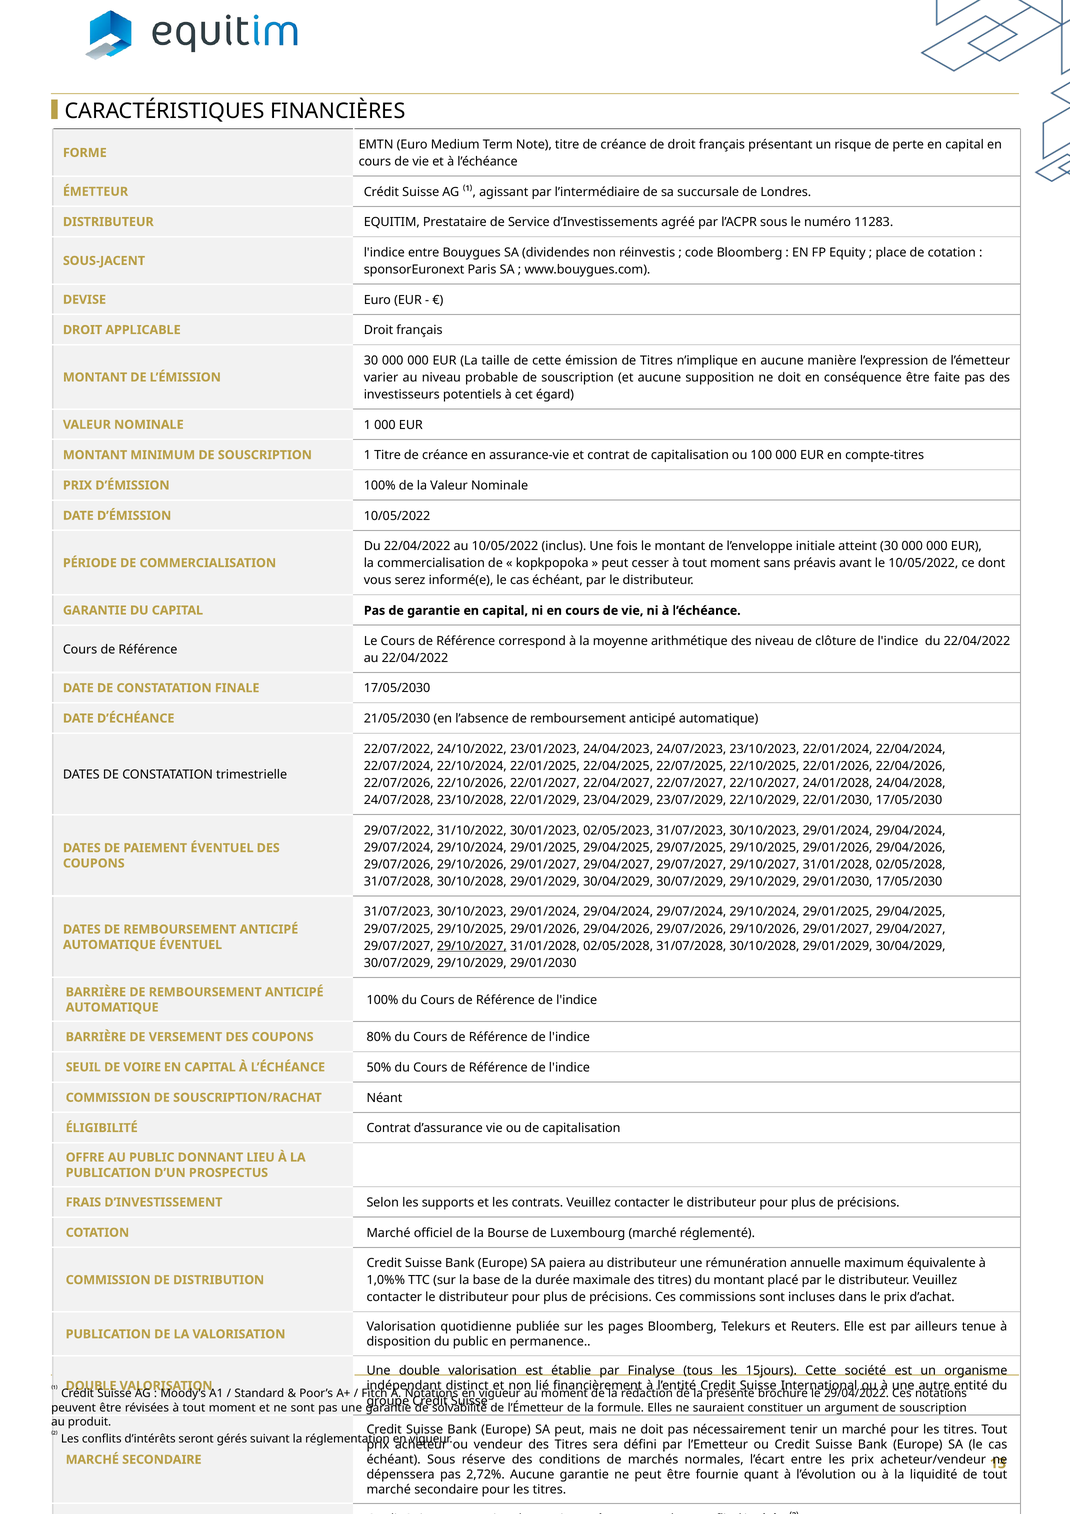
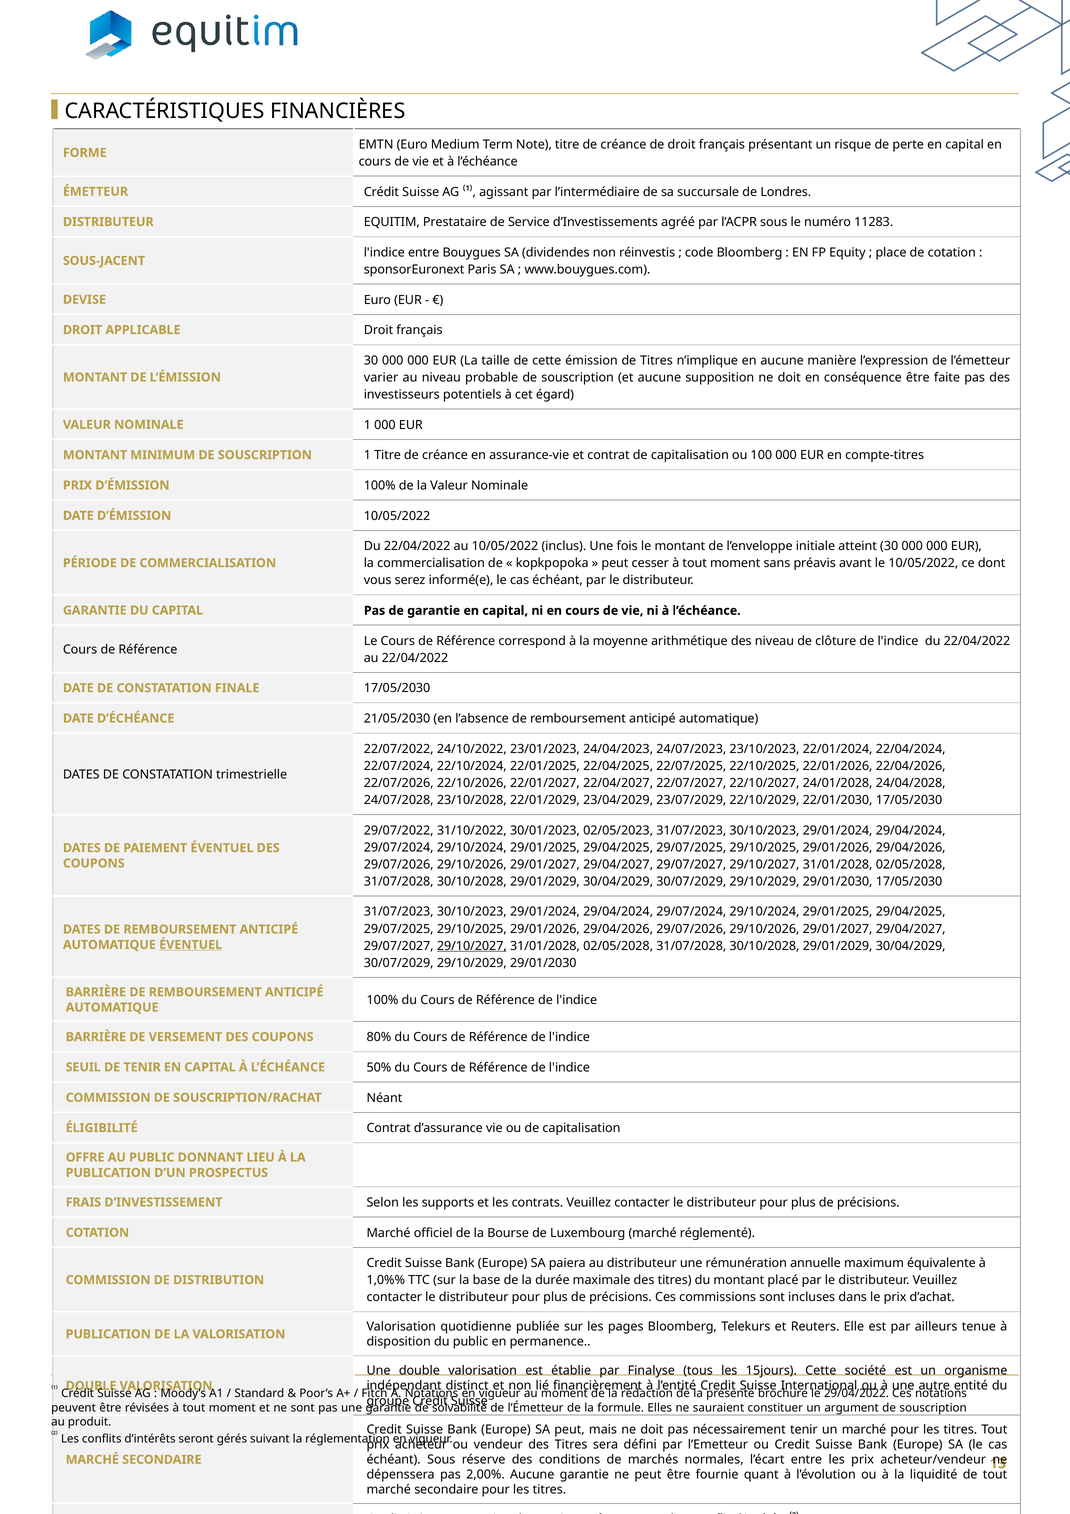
ÉVENTUEL underline: none -> present (191, 944)
DE VOIRE: VOIRE -> TENIR (142, 1067)
2,72%: 2,72% -> 2,00% (485, 1474)
